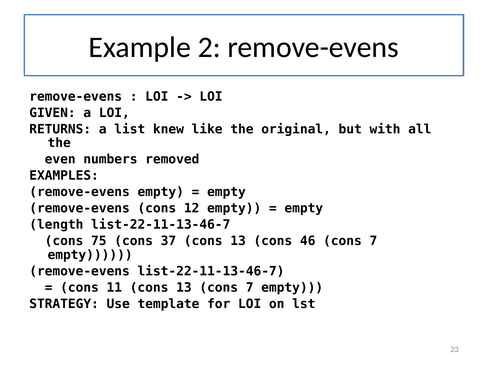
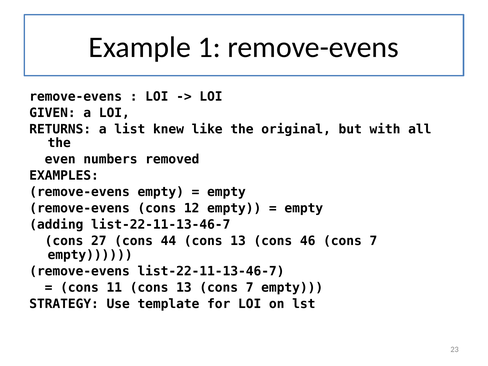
2: 2 -> 1 (209, 47)
length: length -> adding (56, 225)
75: 75 -> 27 (99, 241)
37: 37 -> 44 (168, 241)
